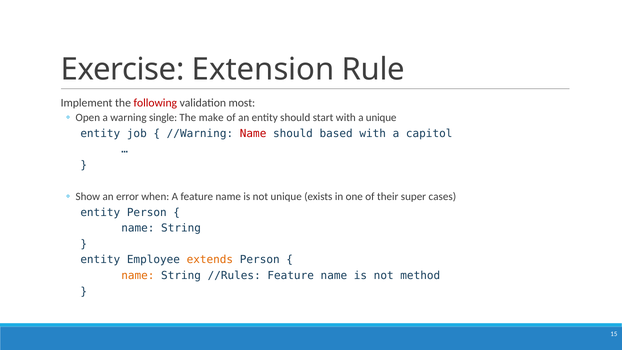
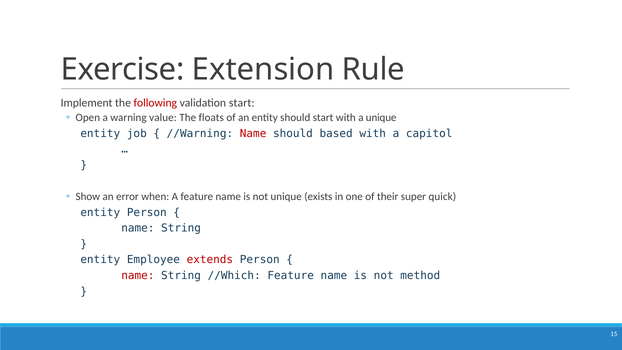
validation most: most -> start (242, 103)
single: single -> value (163, 118)
make: make -> floats (211, 118)
cases: cases -> quick (442, 197)
extends colour: orange -> red (210, 260)
name colour: orange -> red (138, 276)
//Rules: //Rules -> //Which (234, 276)
